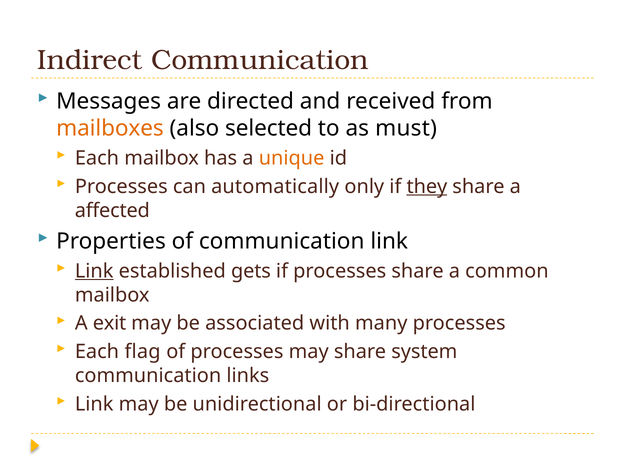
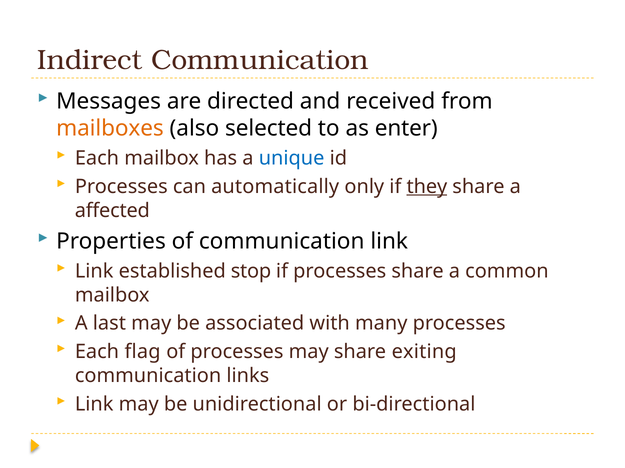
must: must -> enter (406, 129)
unique colour: orange -> blue (292, 158)
Link underline: present -> none (94, 272)
gets: gets -> stop (251, 272)
exit: exit -> last (109, 324)
system: system -> exiting (424, 352)
